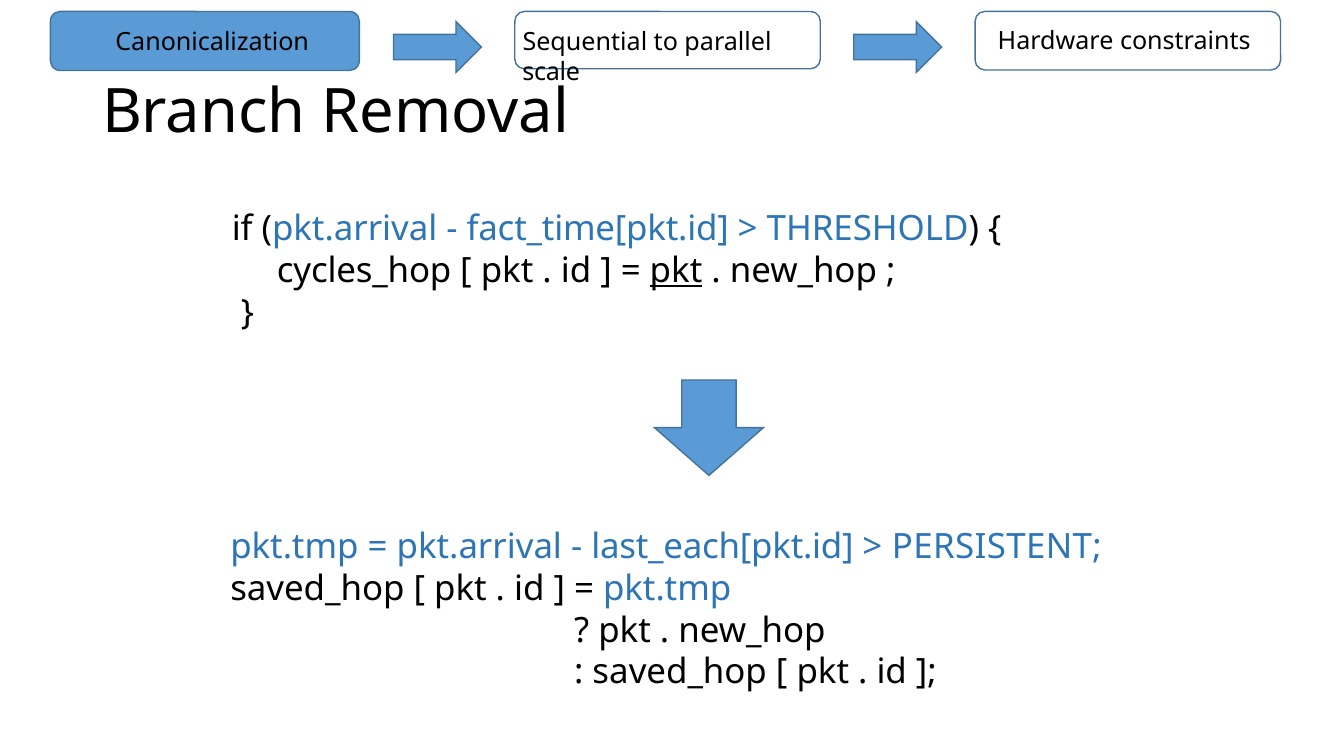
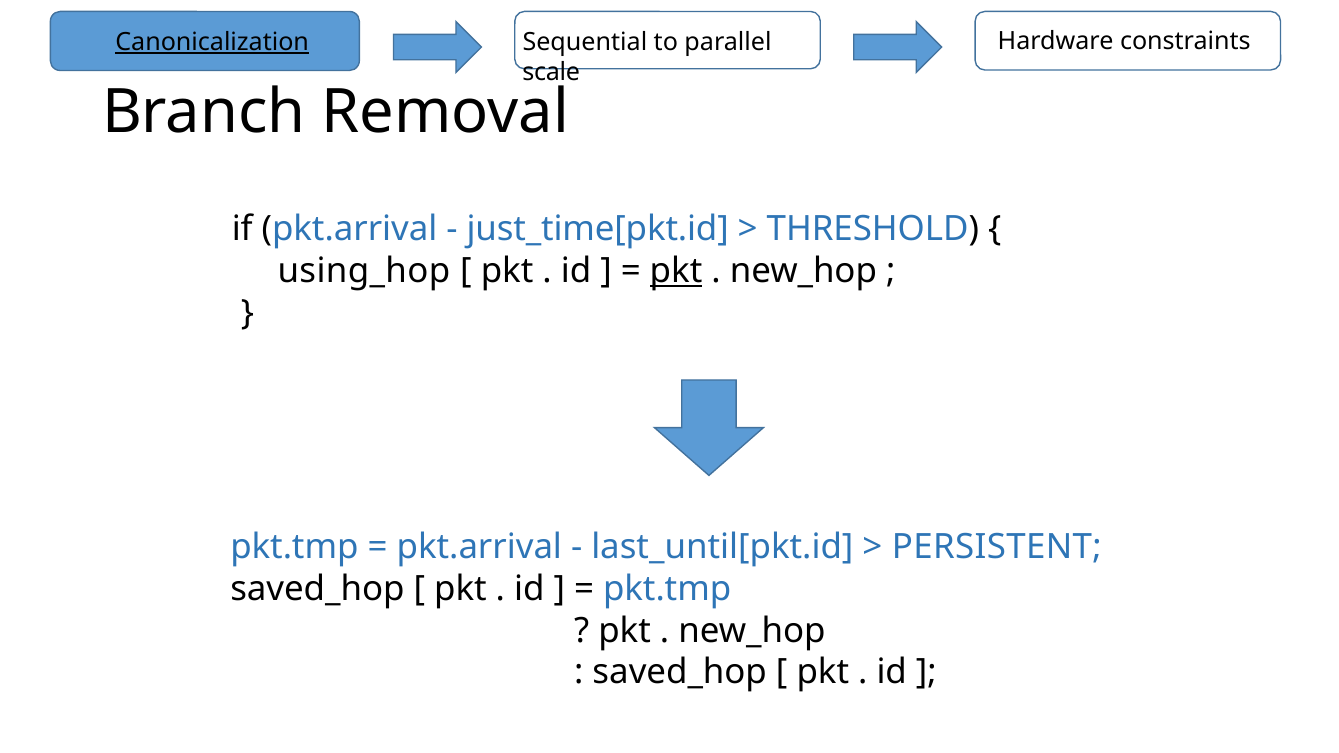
Canonicalization underline: none -> present (212, 42)
fact_time[pkt.id: fact_time[pkt.id -> just_time[pkt.id (598, 229)
cycles_hop: cycles_hop -> using_hop (364, 271)
last_each[pkt.id: last_each[pkt.id -> last_until[pkt.id (722, 547)
